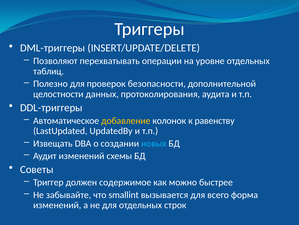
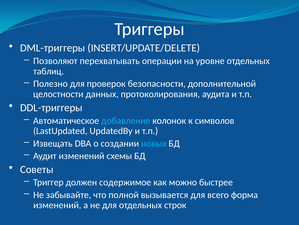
добавление colour: yellow -> light blue (126, 120)
равенству: равенству -> символов (215, 120)
smallint: smallint -> полной (124, 194)
